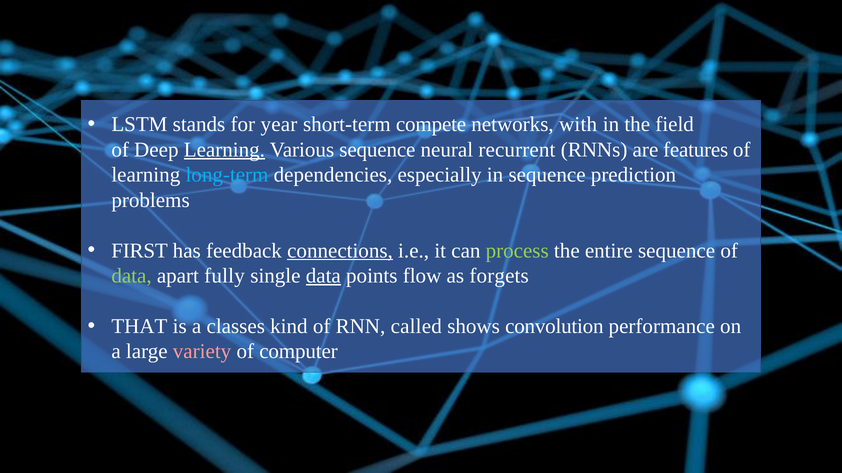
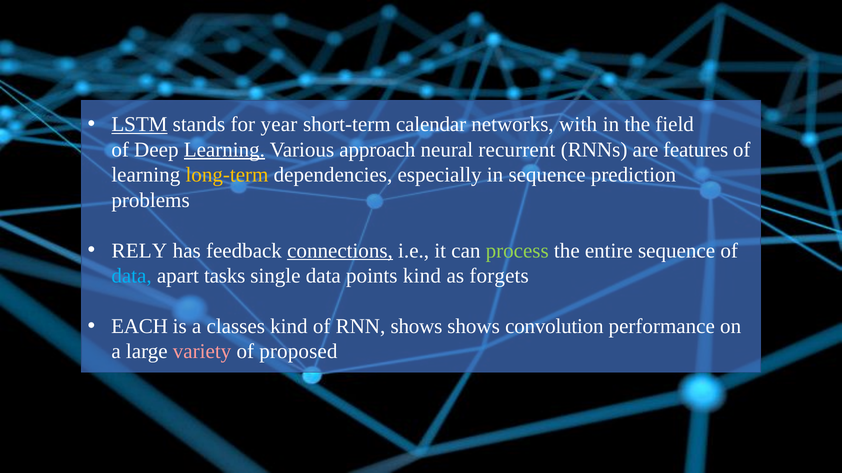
LSTM underline: none -> present (139, 125)
compete: compete -> calendar (431, 125)
Various sequence: sequence -> approach (377, 150)
long-term colour: light blue -> yellow (227, 175)
FIRST: FIRST -> RELY (139, 251)
data colour: light green -> light blue (132, 276)
fully: fully -> tasks (225, 276)
data underline: present -> none (323, 276)
points flow: flow -> kind (422, 276)
THAT: THAT -> EACH (140, 327)
RNN called: called -> shows (416, 327)
computer: computer -> proposed (298, 352)
